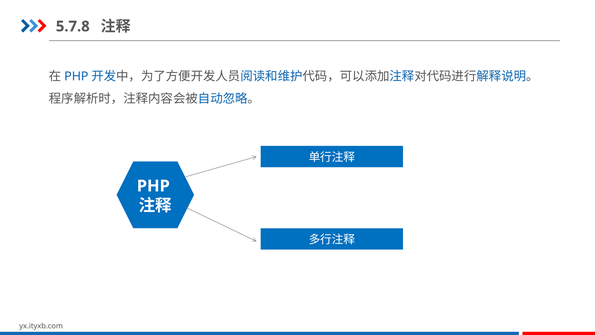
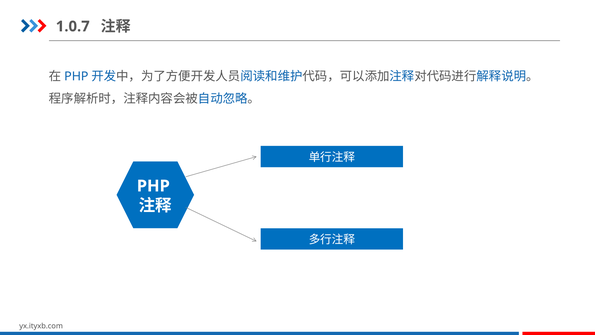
5.7.8: 5.7.8 -> 1.0.7 (73, 26)
